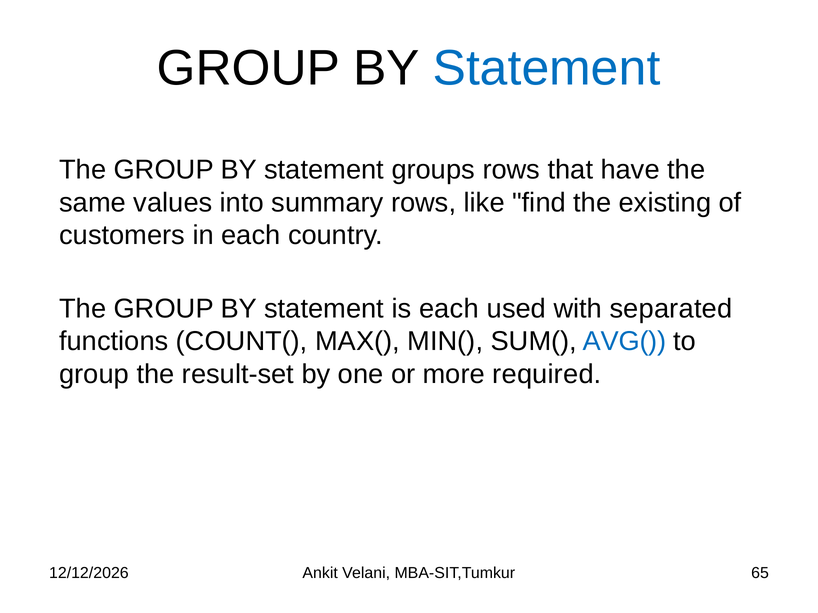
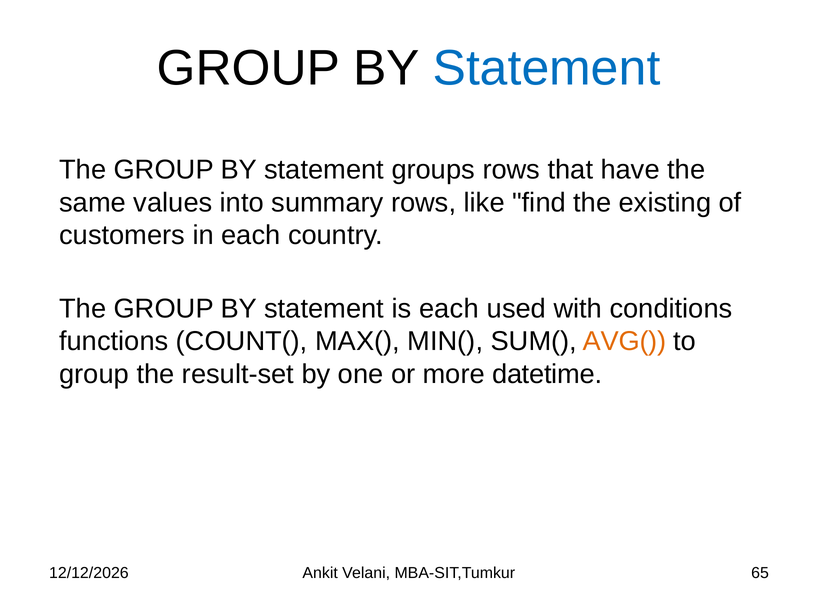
separated: separated -> conditions (671, 309)
AVG( colour: blue -> orange (625, 342)
required: required -> datetime (547, 374)
